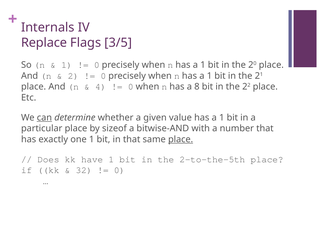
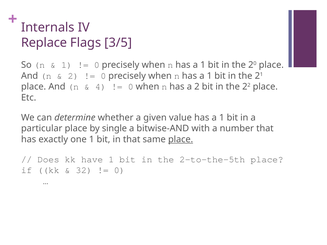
a 8: 8 -> 2 (197, 87)
can underline: present -> none (44, 118)
sizeof: sizeof -> single (114, 129)
